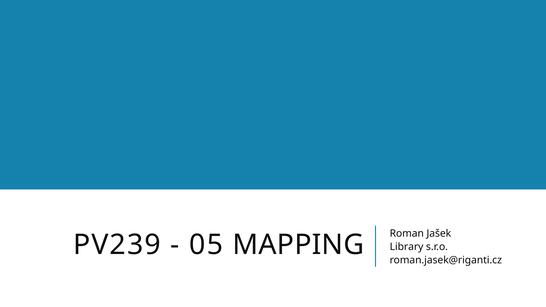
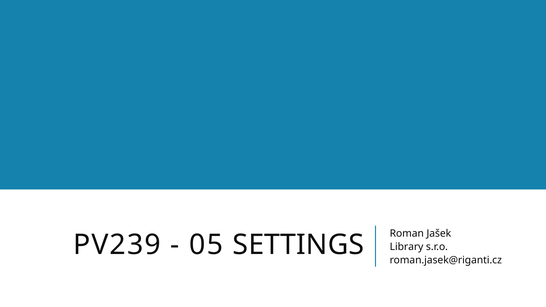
MAPPING: MAPPING -> SETTINGS (298, 245)
